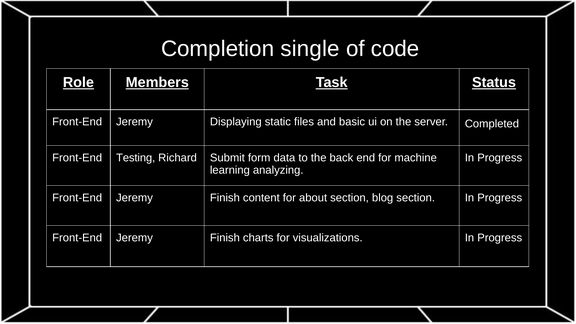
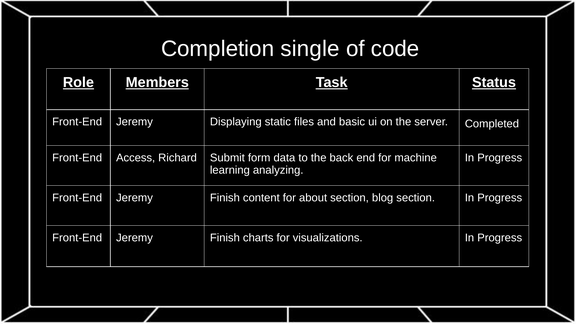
Testing: Testing -> Access (136, 158)
